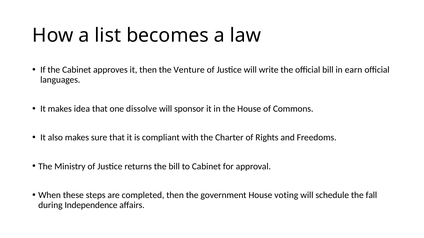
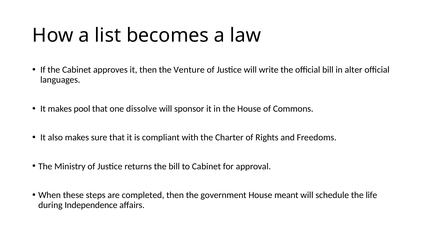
earn: earn -> alter (354, 70)
idea: idea -> pool (82, 109)
voting: voting -> meant (286, 196)
fall: fall -> life (371, 196)
